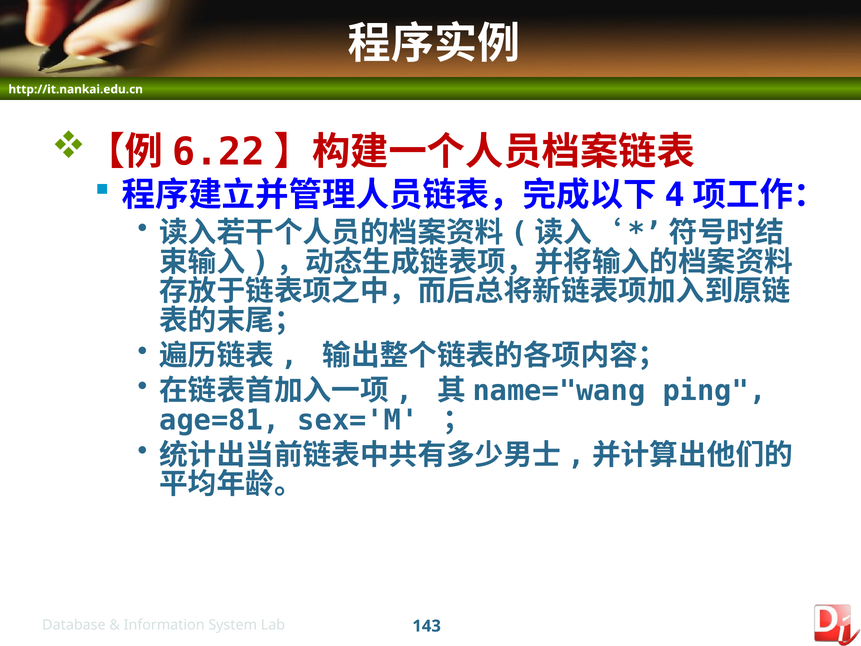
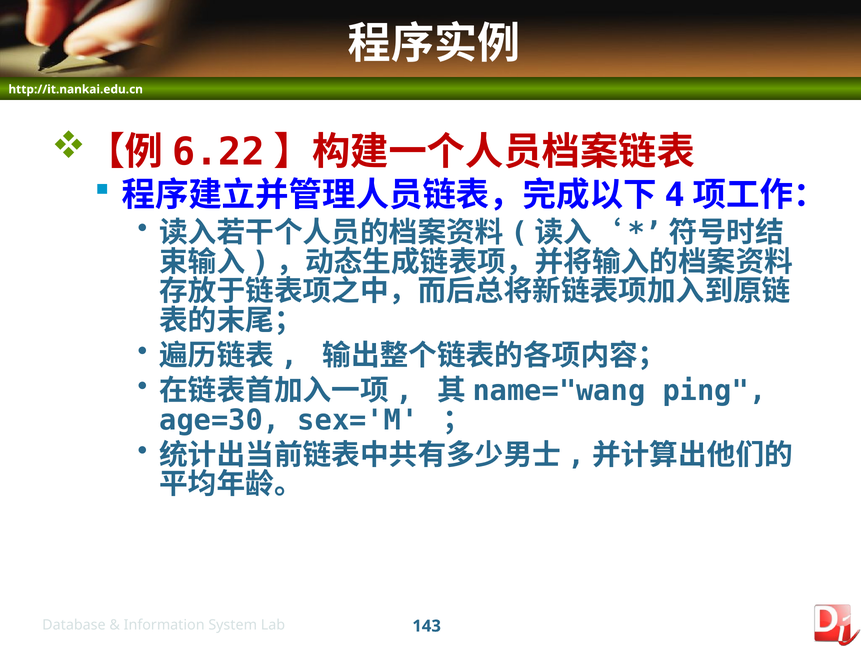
age=81: age=81 -> age=30 (220, 420)
